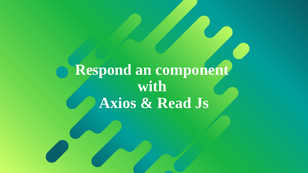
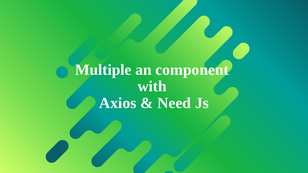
Respond: Respond -> Multiple (103, 70)
Read: Read -> Need (174, 103)
